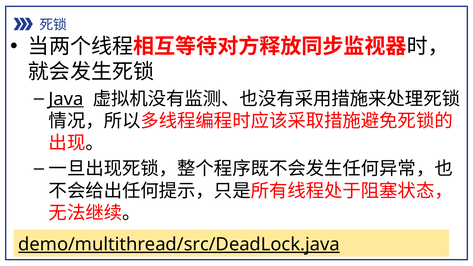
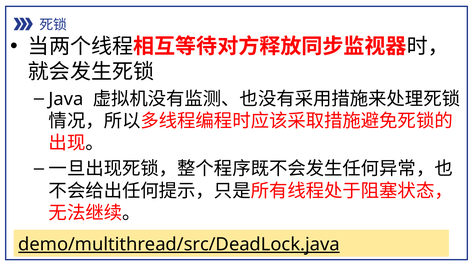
Java underline: present -> none (66, 99)
